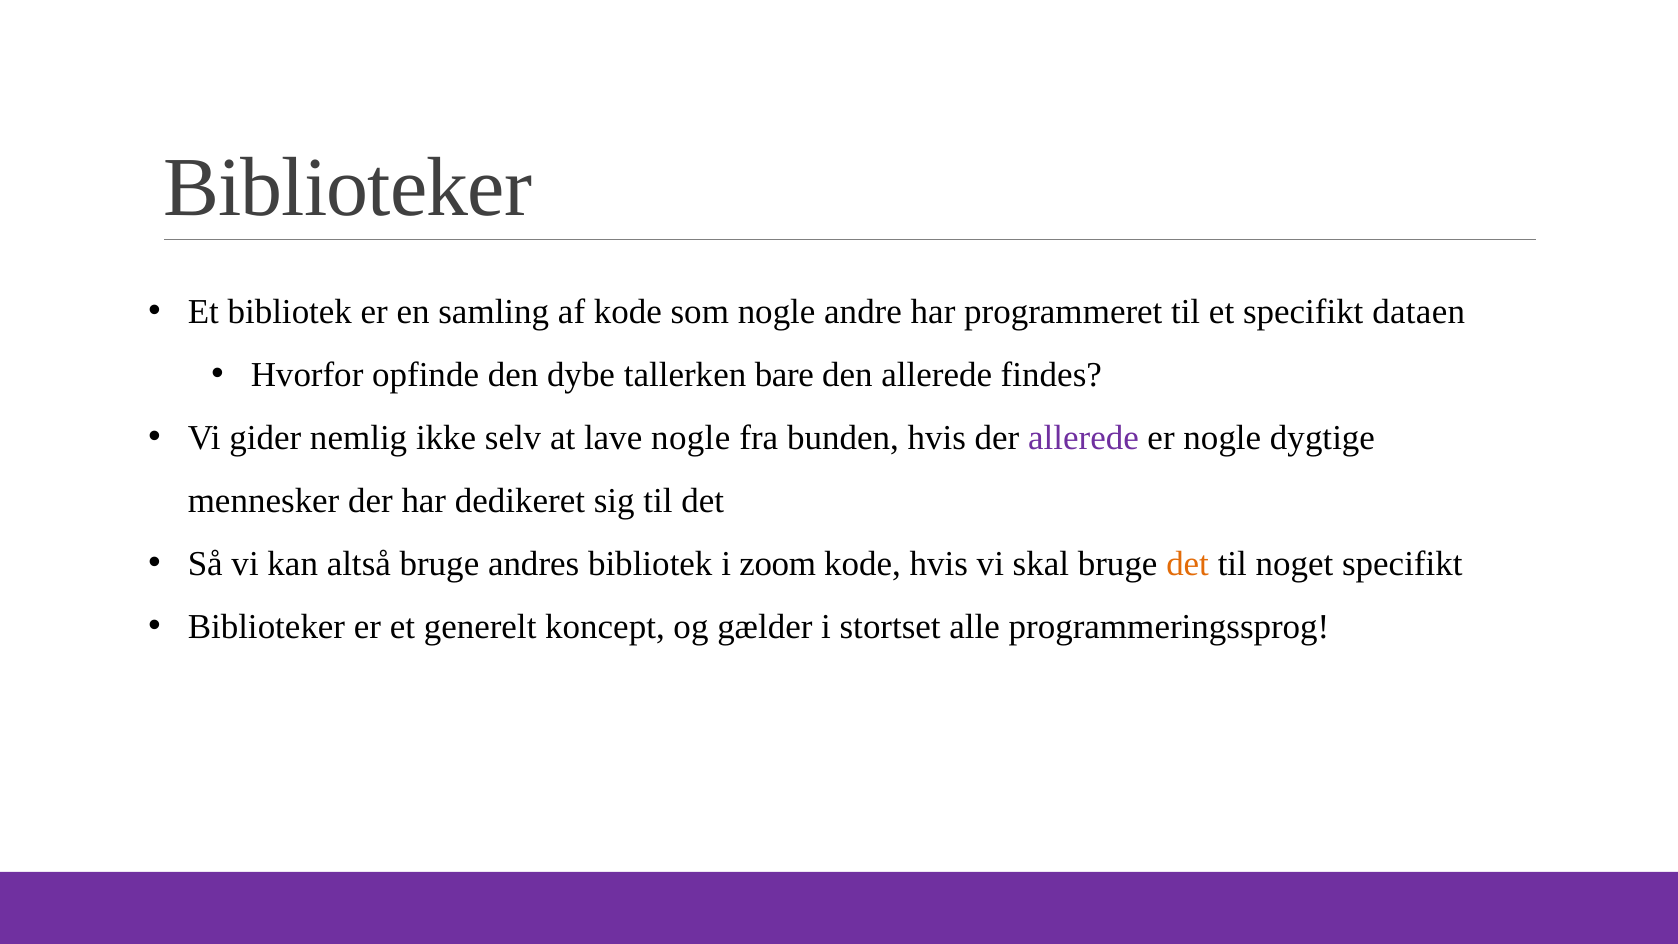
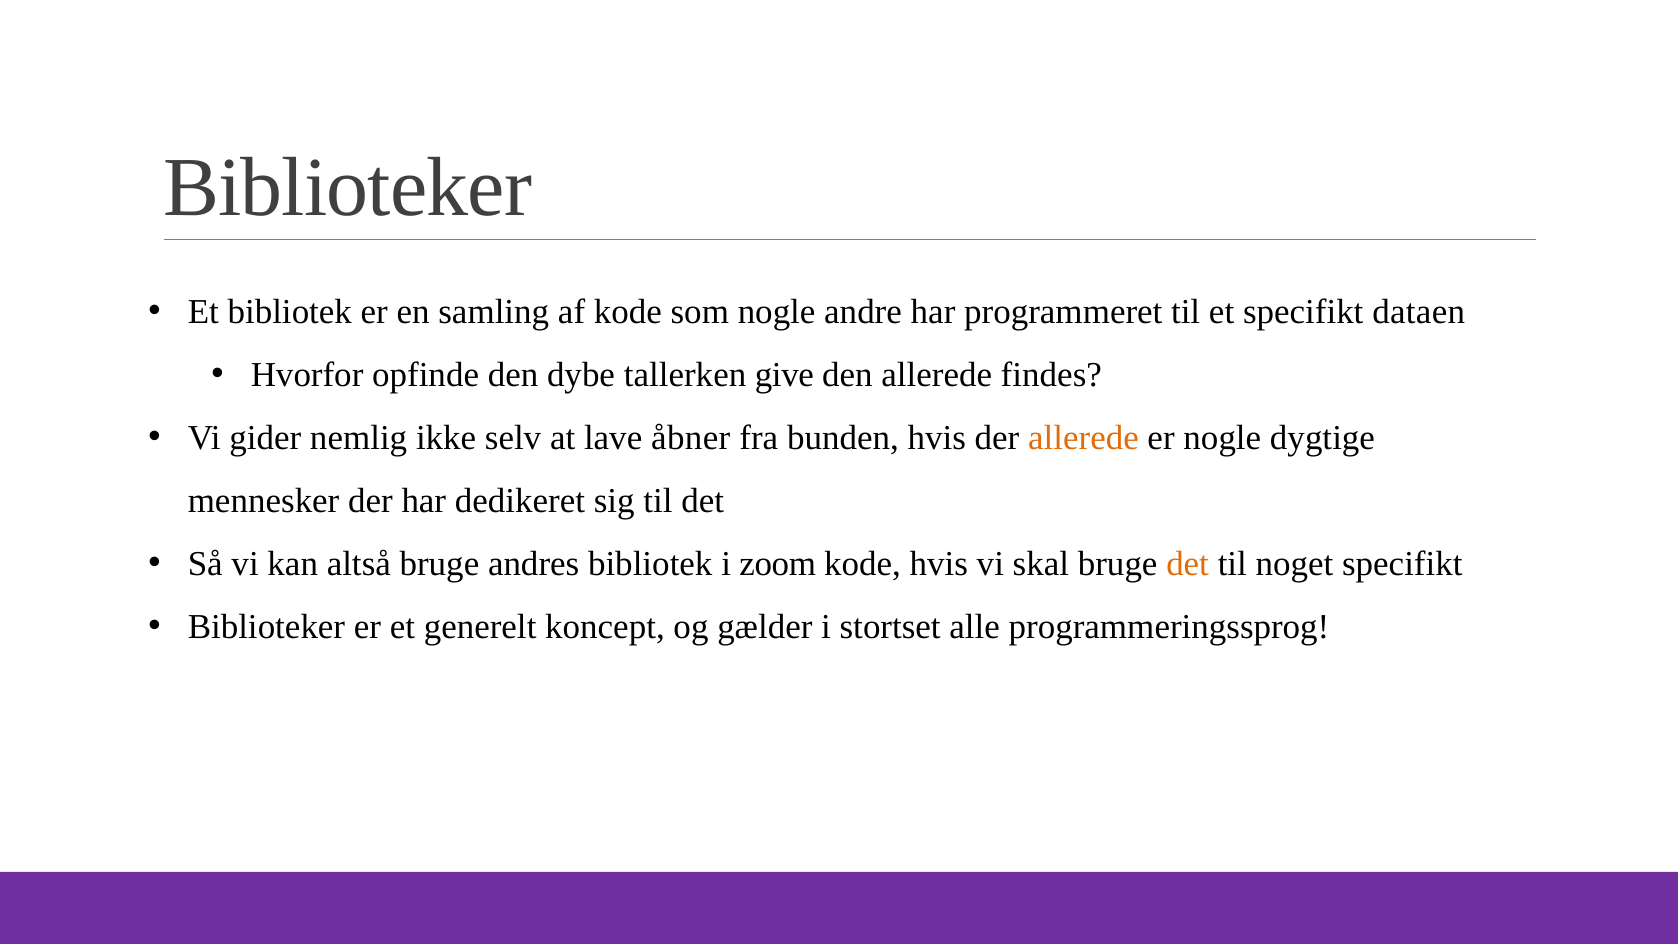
bare: bare -> give (784, 375)
lave nogle: nogle -> åbner (691, 438)
allerede colour: purple -> orange (1083, 438)
